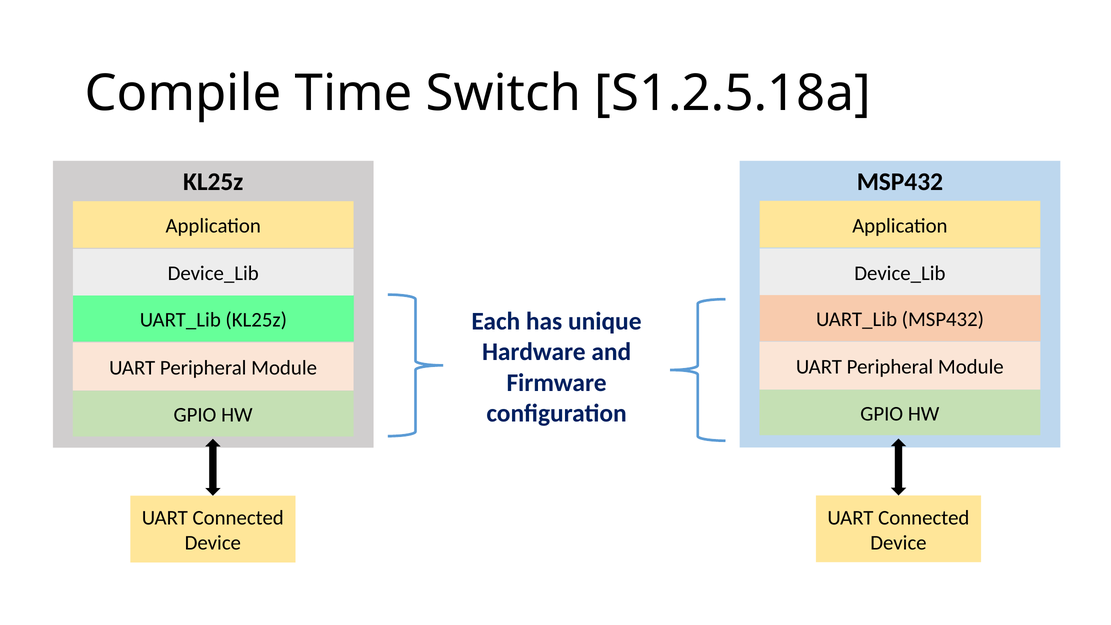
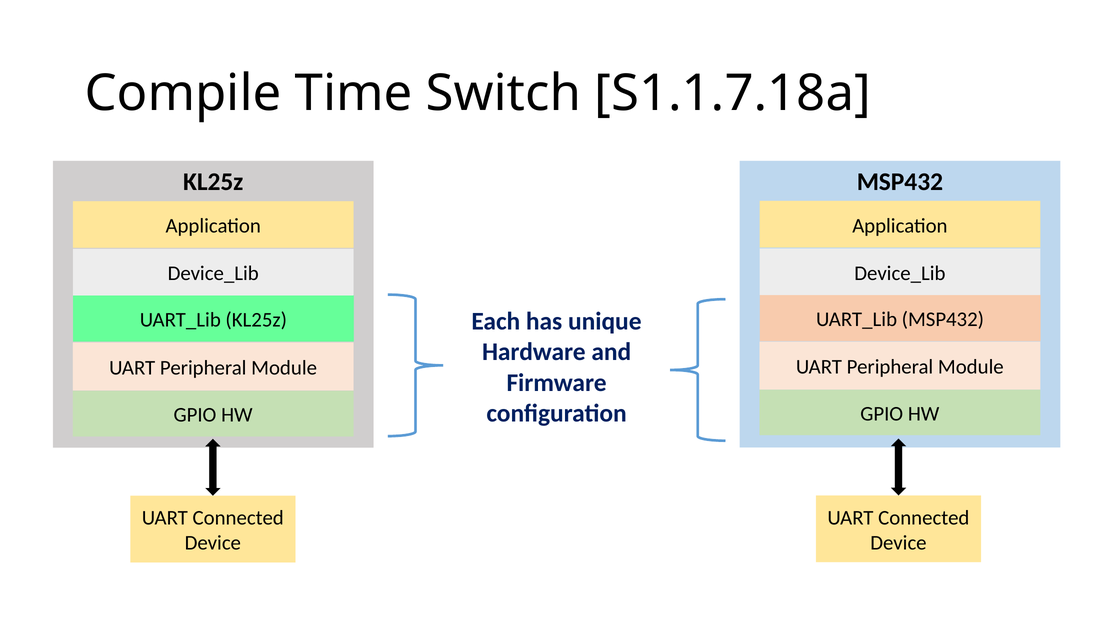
S1.2.5.18a: S1.2.5.18a -> S1.1.7.18a (733, 93)
